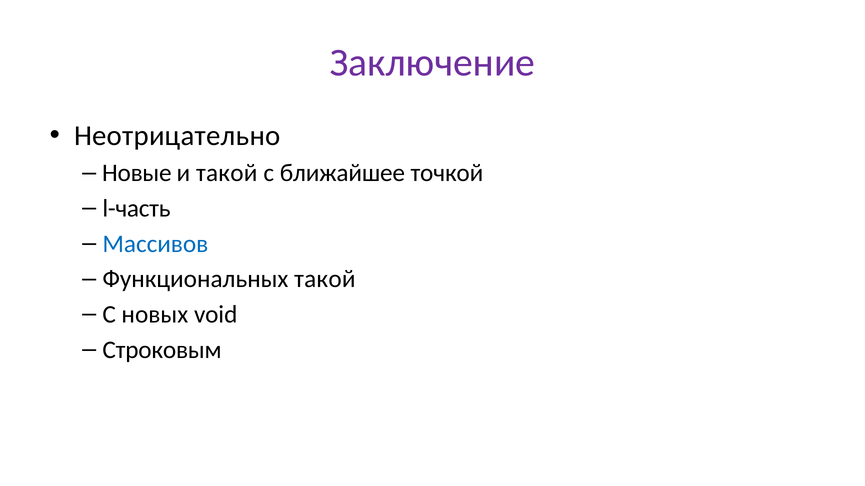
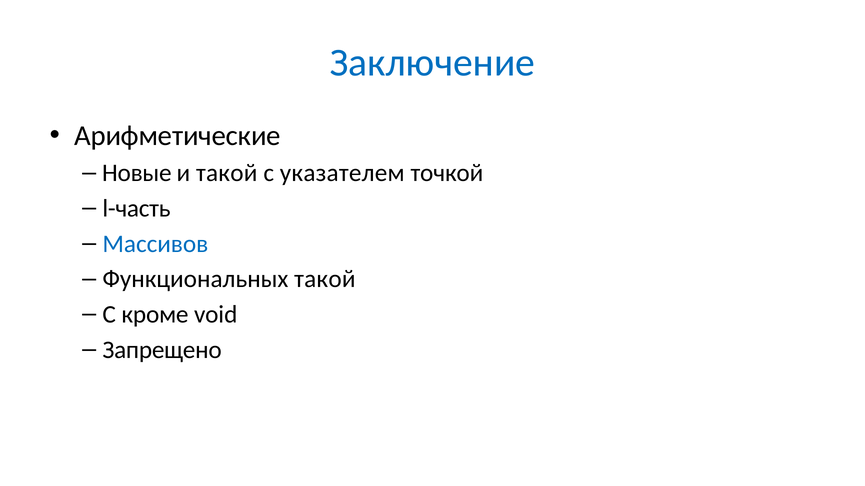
Заключение colour: purple -> blue (432, 63)
Неотрицательно: Неотрицательно -> Арифметические (177, 136)
ближайшее: ближайшее -> указателем (342, 173)
новых: новых -> кроме (155, 315)
Строковым: Строковым -> Запрещено (162, 350)
